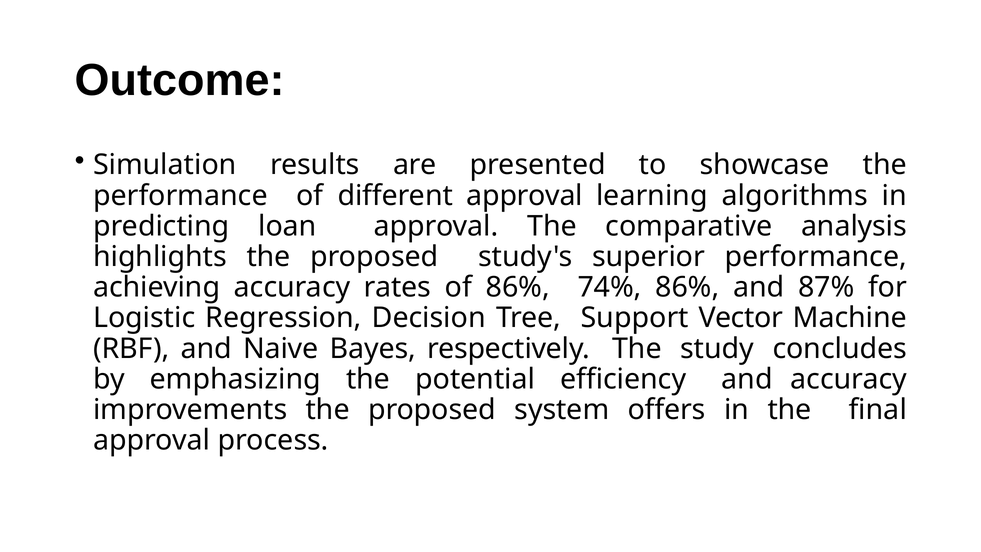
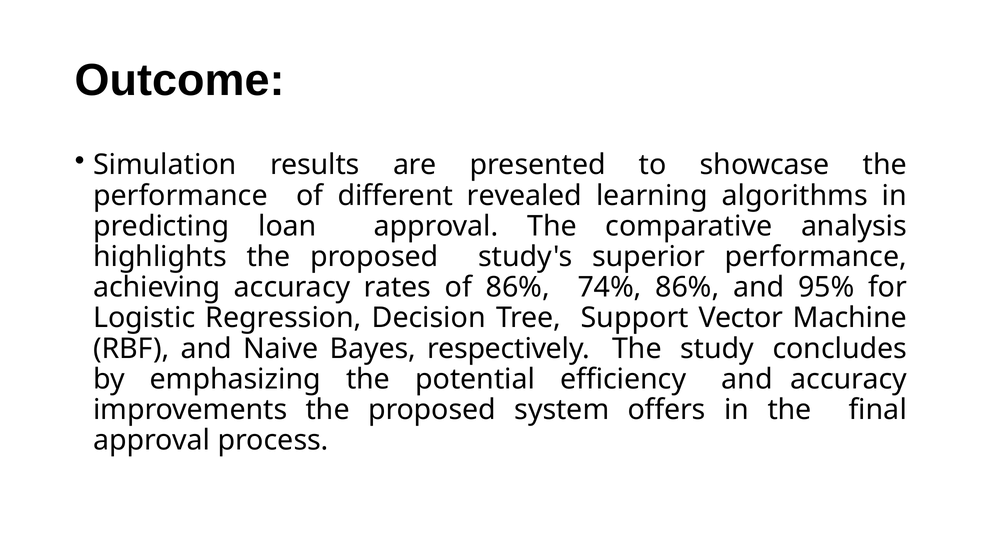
different approval: approval -> revealed (525, 195)
87%: 87% -> 95% (826, 287)
